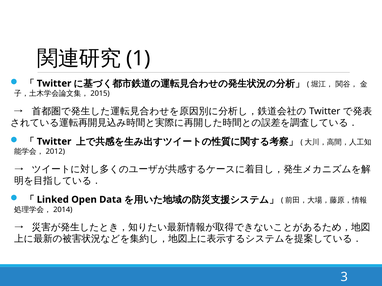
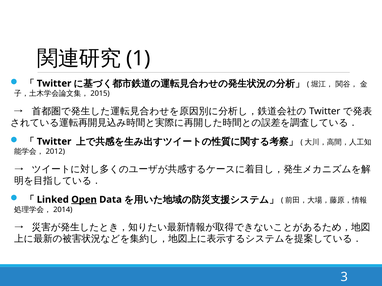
Open underline: none -> present (84, 200)
